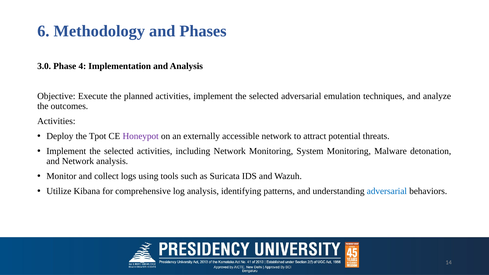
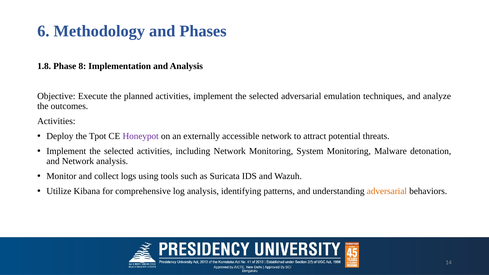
3.0: 3.0 -> 1.8 (44, 66)
4: 4 -> 8 (82, 66)
adversarial colour: blue -> orange (387, 191)
